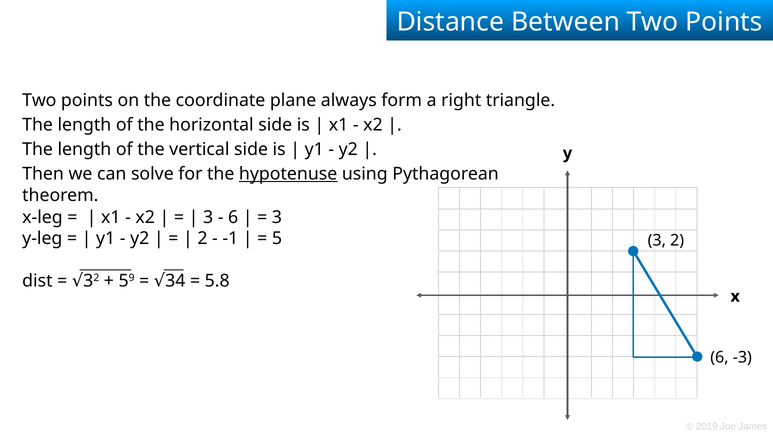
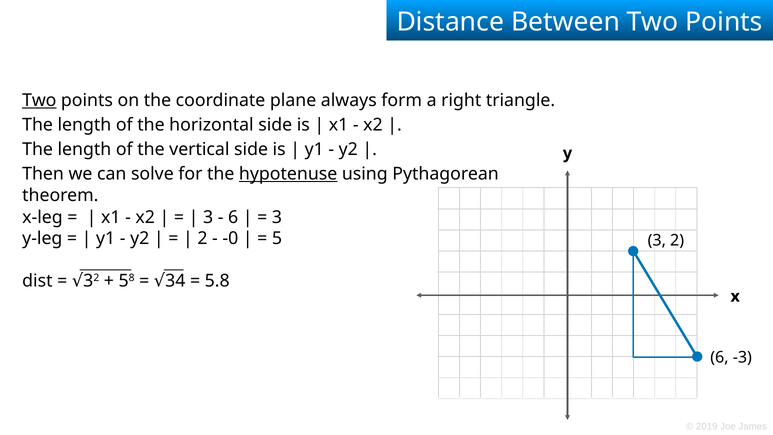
Two underline: none -> present (39, 101)
-1: -1 -> -0 (230, 239)
9: 9 -> 8 (132, 278)
